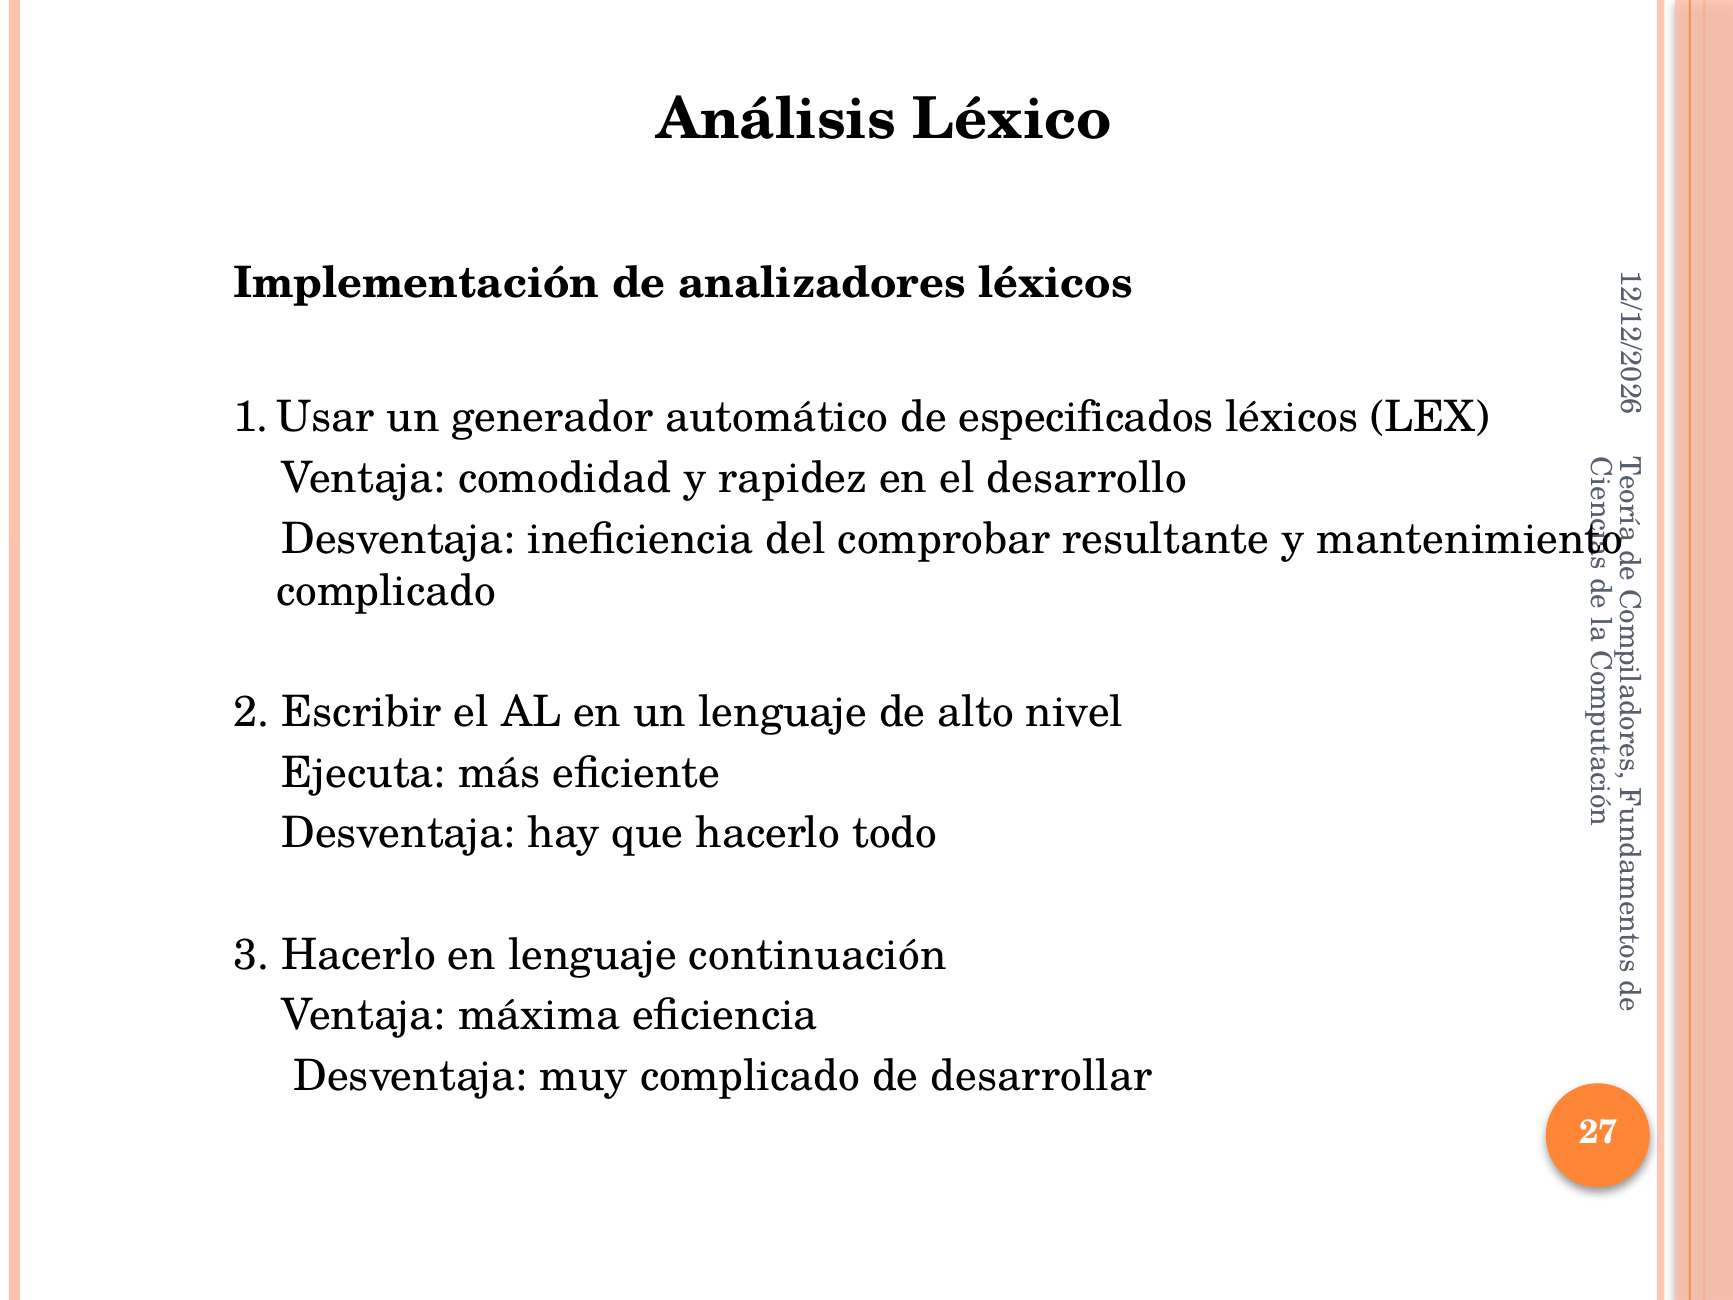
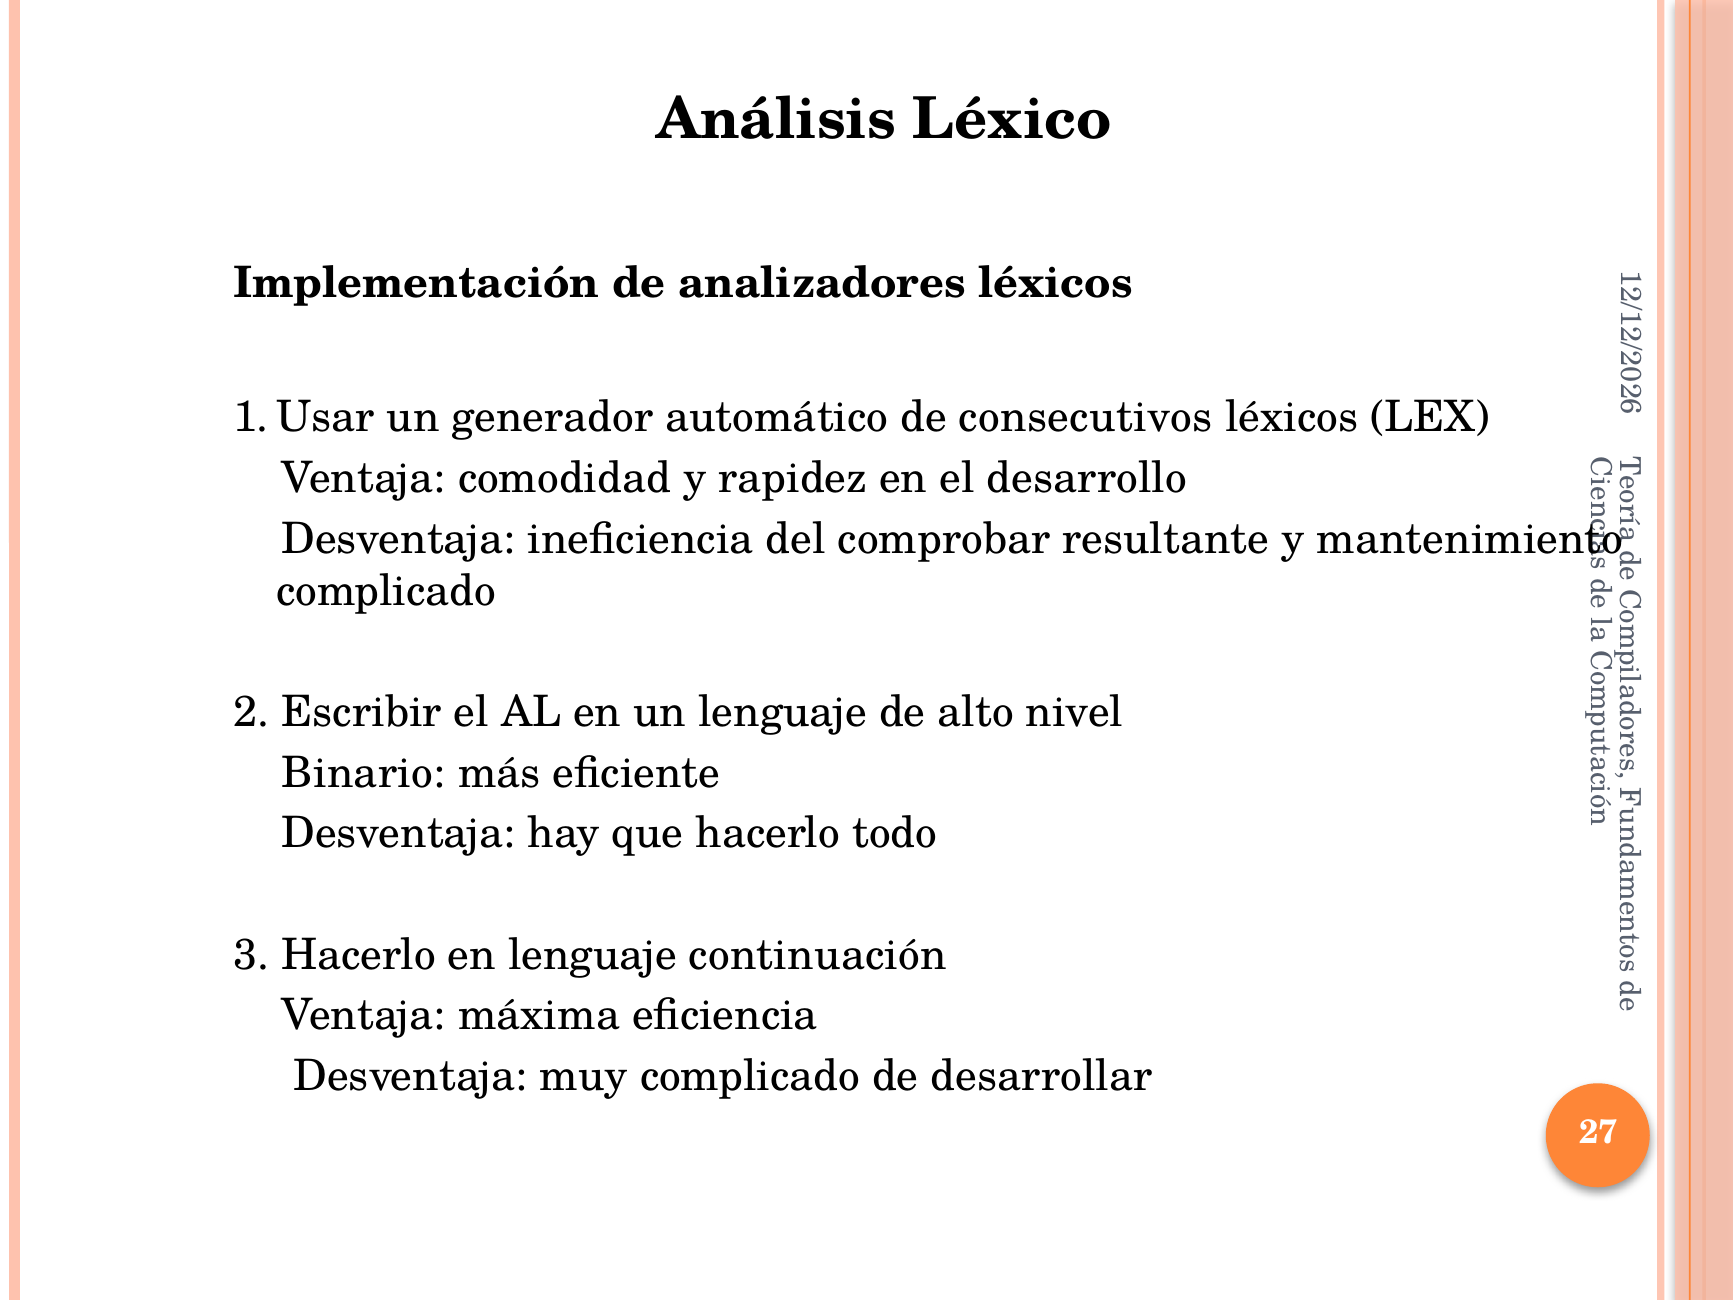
especificados: especificados -> consecutivos (1086, 417)
Ejecuta: Ejecuta -> Binario (364, 773)
